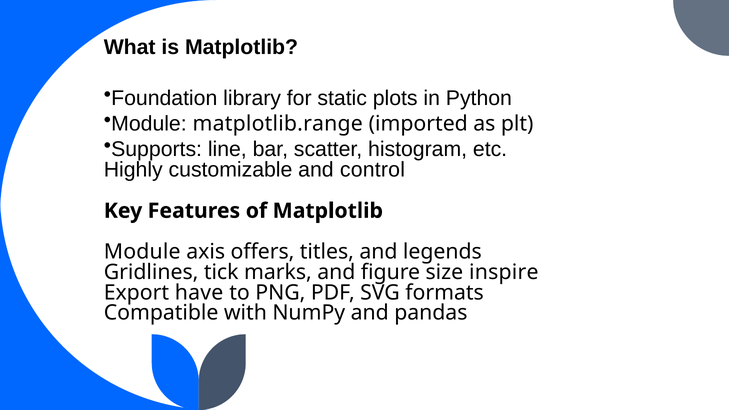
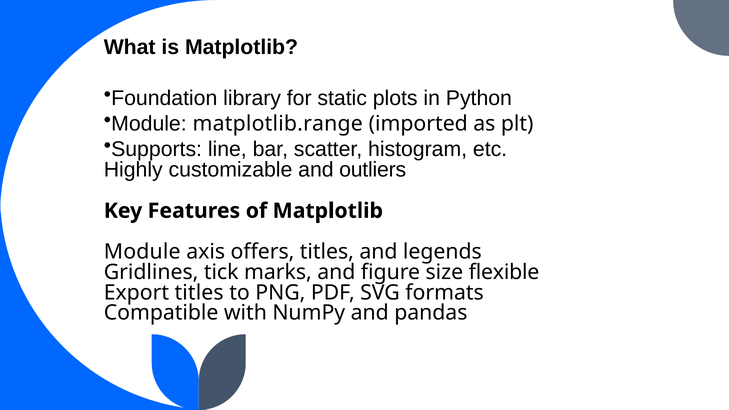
control: control -> outliers (373, 170)
inspire: inspire -> flexible (504, 272)
Export have: have -> titles (199, 293)
